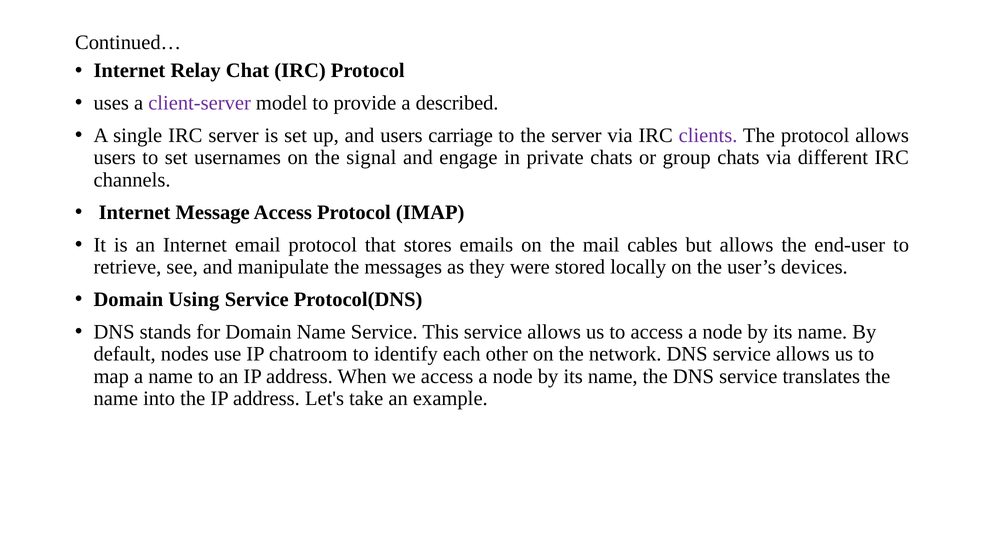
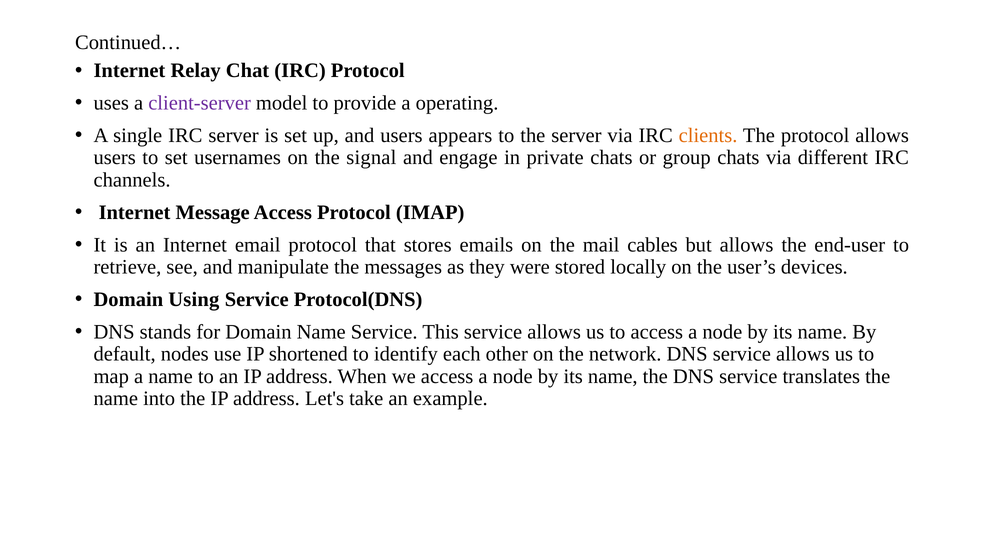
described: described -> operating (457, 103)
carriage: carriage -> appears (460, 136)
clients colour: purple -> orange (708, 136)
chatroom: chatroom -> shortened (308, 354)
